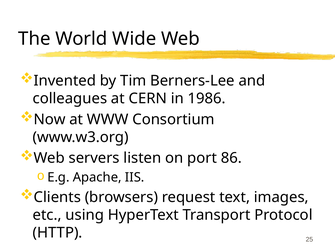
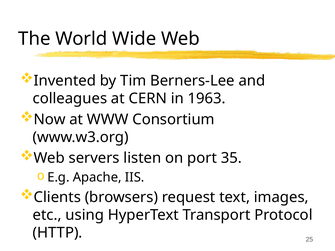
1986: 1986 -> 1963 (207, 99)
86: 86 -> 35 (231, 158)
